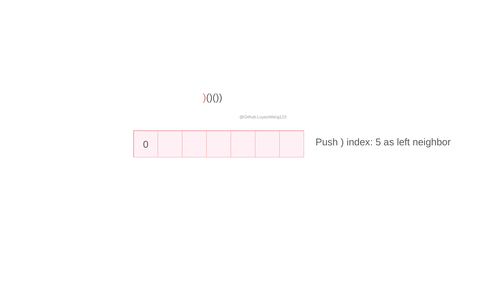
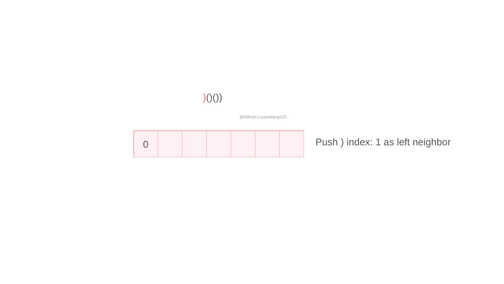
5: 5 -> 1 (378, 142)
